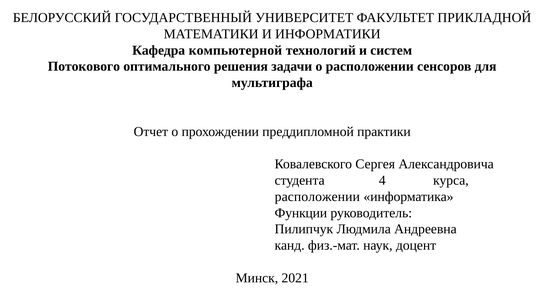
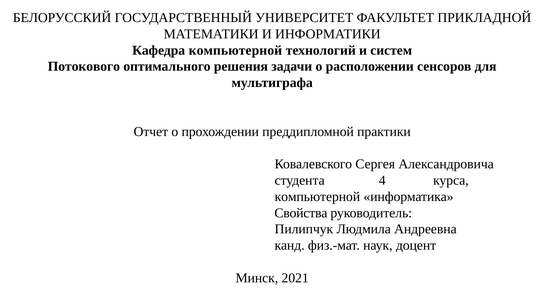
расположении: расположении -> компьютерной (317, 197)
Функции: Функции -> Свойства (301, 213)
